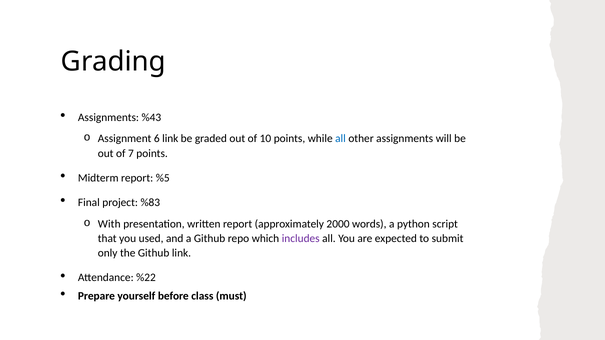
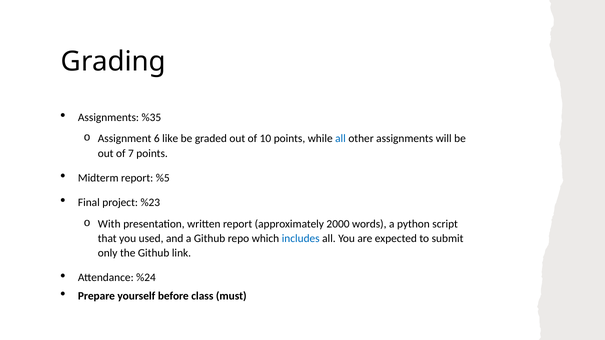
%43: %43 -> %35 (151, 117)
6 link: link -> like (170, 139)
%83: %83 -> %23 (150, 203)
includes colour: purple -> blue (301, 239)
%22: %22 -> %24 (146, 278)
